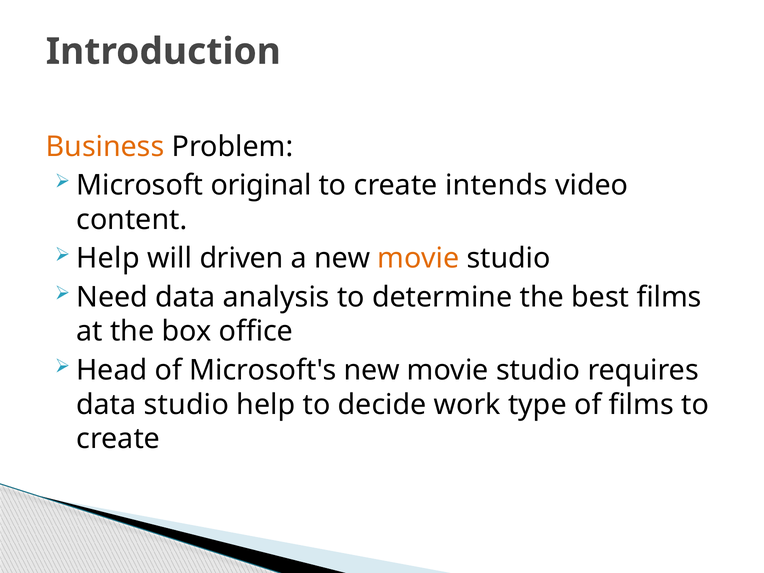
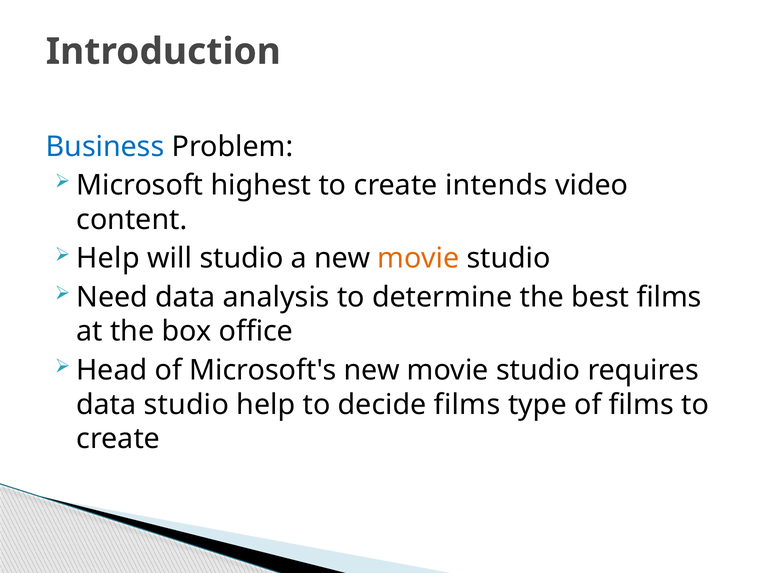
Business colour: orange -> blue (105, 147)
original: original -> highest (261, 185)
will driven: driven -> studio (242, 258)
decide work: work -> films (467, 405)
